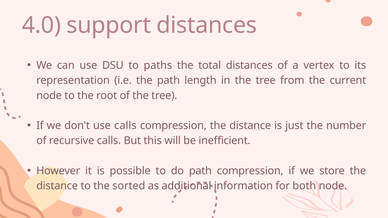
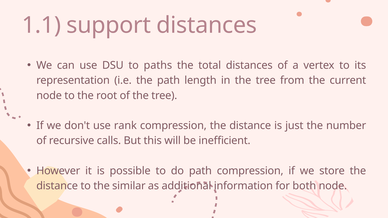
4.0: 4.0 -> 1.1 (41, 25)
use calls: calls -> rank (125, 126)
sorted: sorted -> similar (129, 186)
